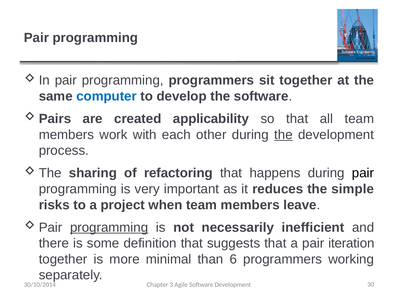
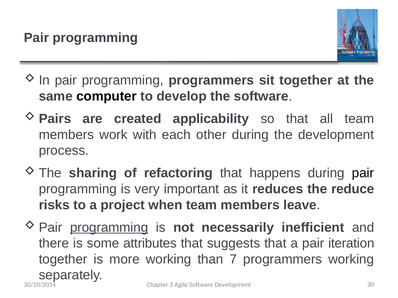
computer colour: blue -> black (107, 96)
the underline: present -> none (283, 135)
simple: simple -> reduce (353, 189)
definition: definition -> attributes (150, 244)
more minimal: minimal -> working (169, 260)
6: 6 -> 7 (233, 260)
